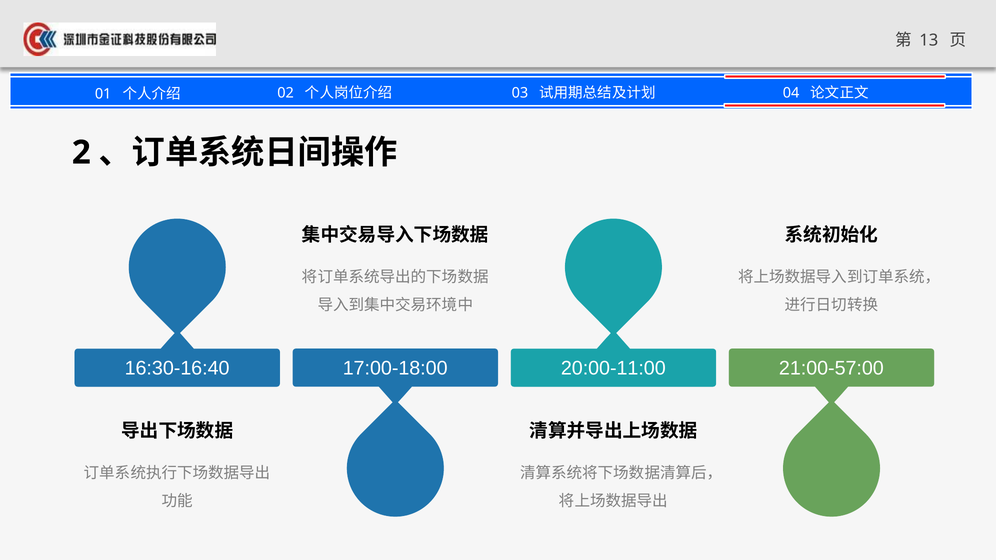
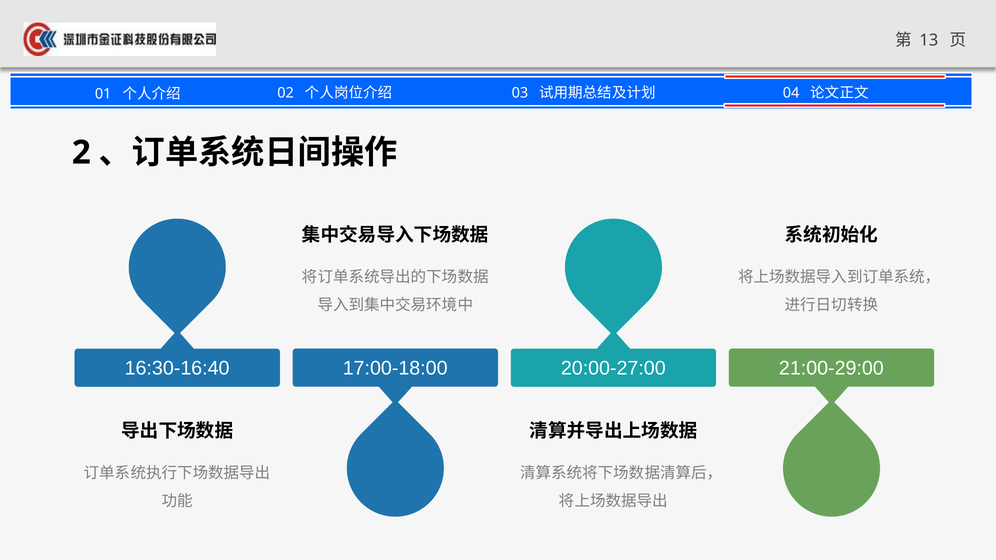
20:00-11:00: 20:00-11:00 -> 20:00-27:00 (613, 368)
21:00-57:00: 21:00-57:00 -> 21:00-29:00 (831, 368)
